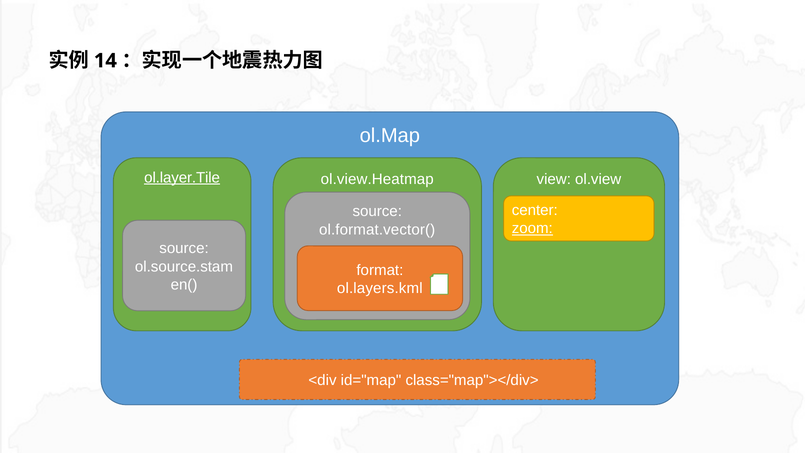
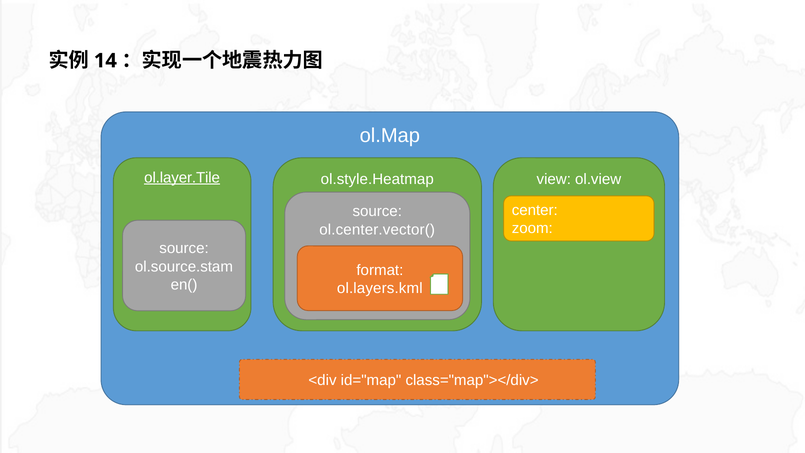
ol.view.Heatmap: ol.view.Heatmap -> ol.style.Heatmap (377, 179)
zoom underline: present -> none (532, 228)
ol.format.vector(: ol.format.vector( -> ol.center.vector( (377, 229)
